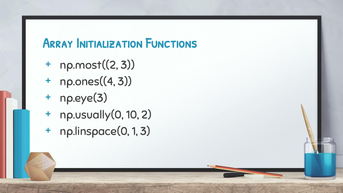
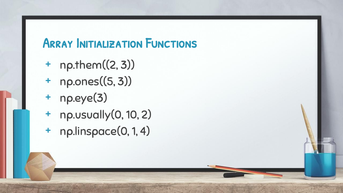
np.most((2: np.most((2 -> np.them((2 (89, 65)
np.ones((4: np.ones((4 -> np.ones((5 (88, 82)
1 3: 3 -> 4 (145, 131)
